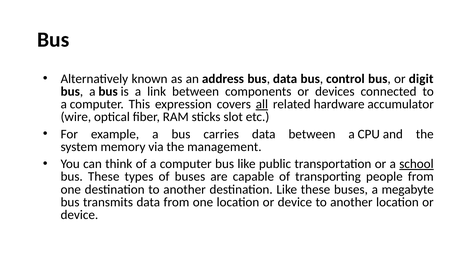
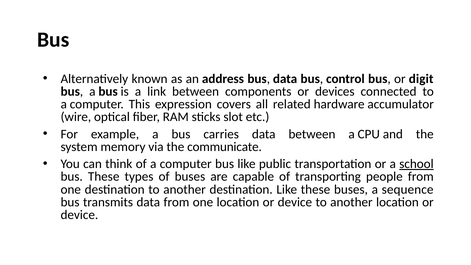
all underline: present -> none (262, 104)
management: management -> communicate (225, 147)
megabyte: megabyte -> sequence (408, 189)
